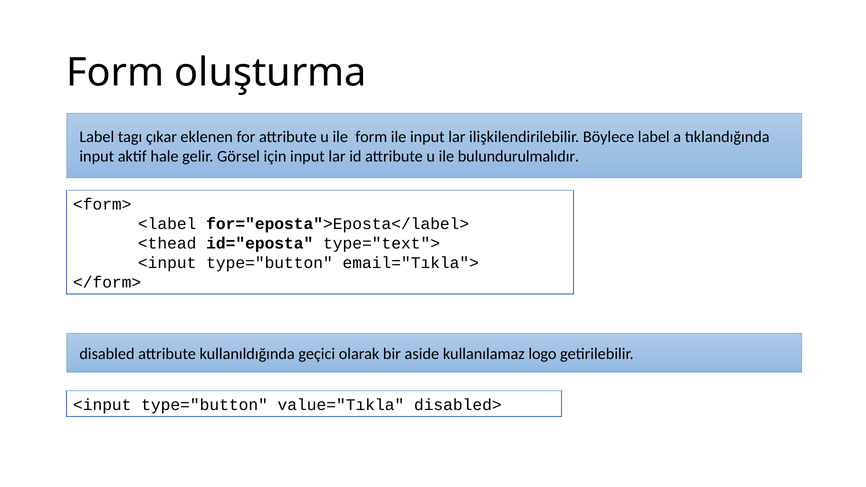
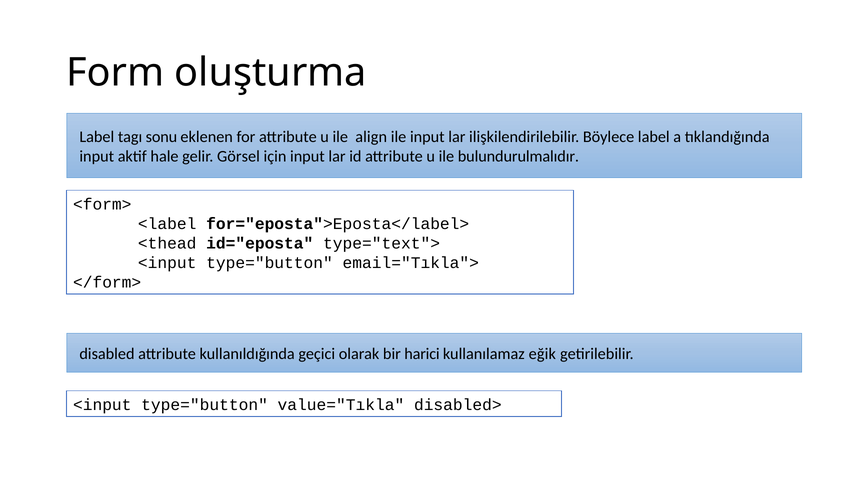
çıkar: çıkar -> sonu (161, 137)
ile form: form -> align (371, 137)
aside: aside -> harici (422, 354)
logo: logo -> eğik (542, 354)
